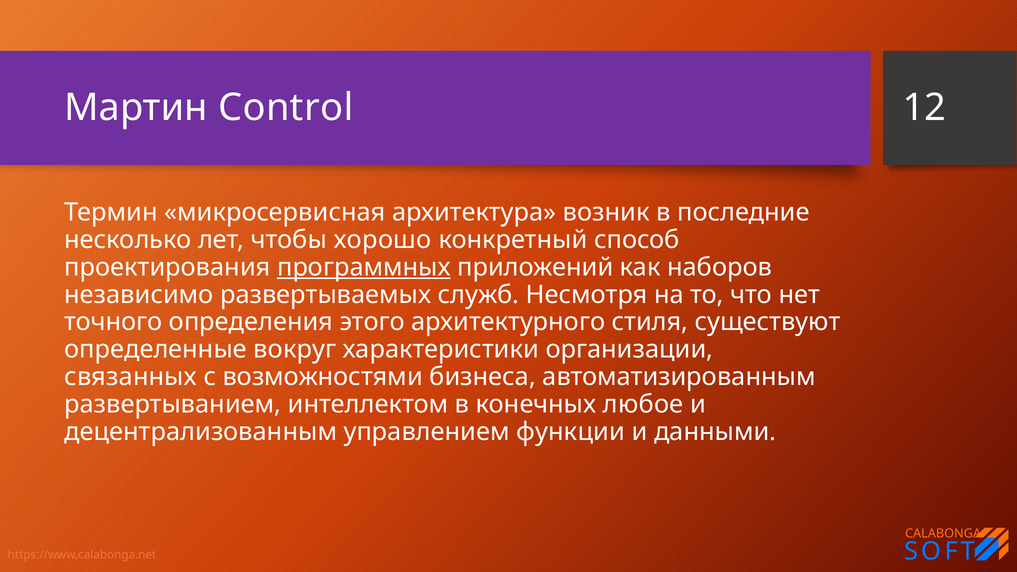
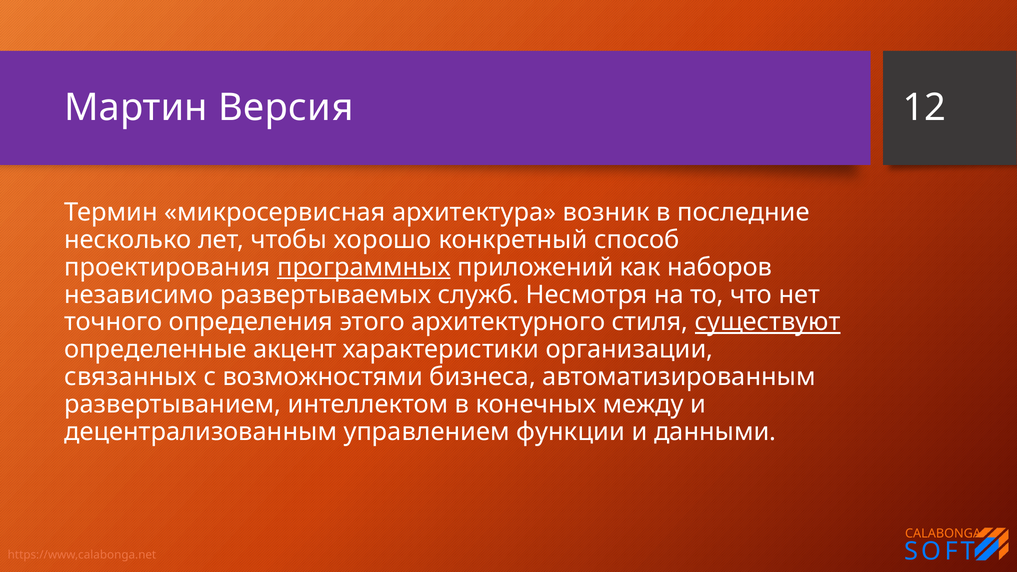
Control: Control -> Версия (286, 108)
существуют underline: none -> present (768, 322)
вокруг: вокруг -> акцент (295, 350)
любое: любое -> между (643, 404)
